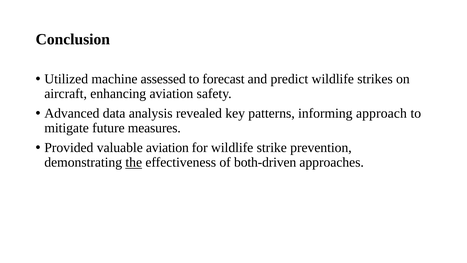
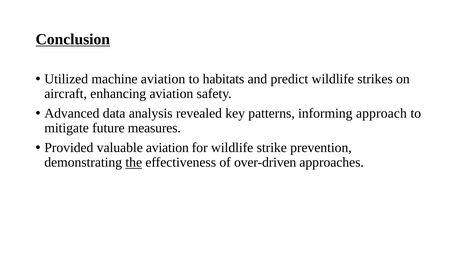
Conclusion underline: none -> present (73, 39)
machine assessed: assessed -> aviation (163, 79)
forecast: forecast -> habitats (224, 79)
both-driven: both-driven -> over-driven (265, 162)
